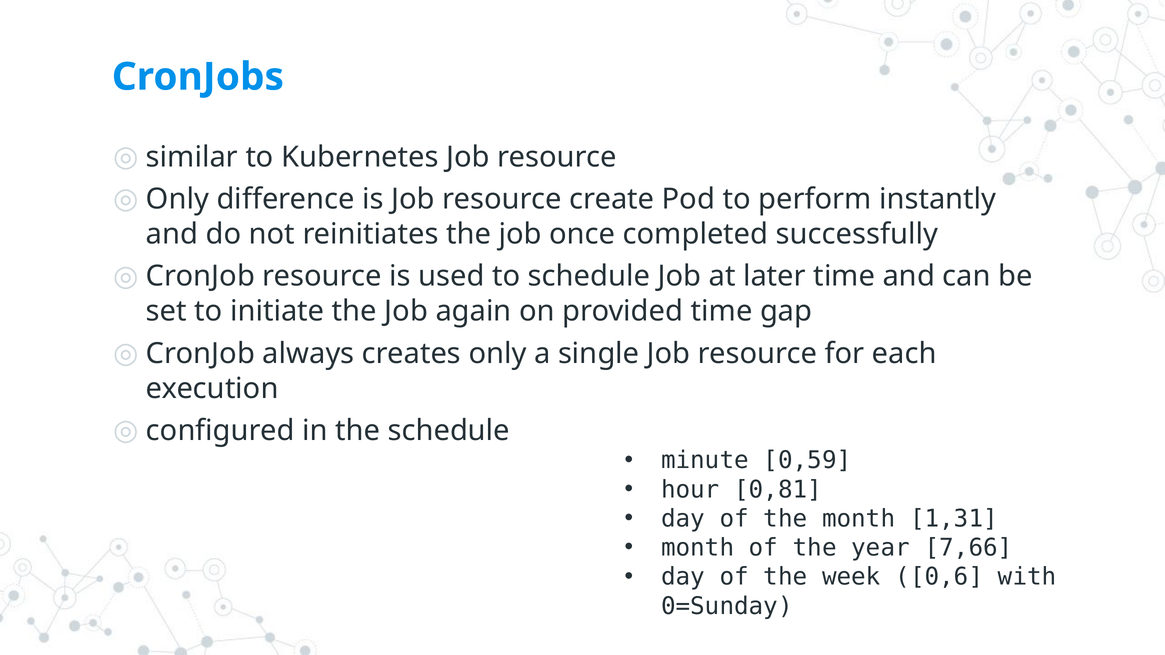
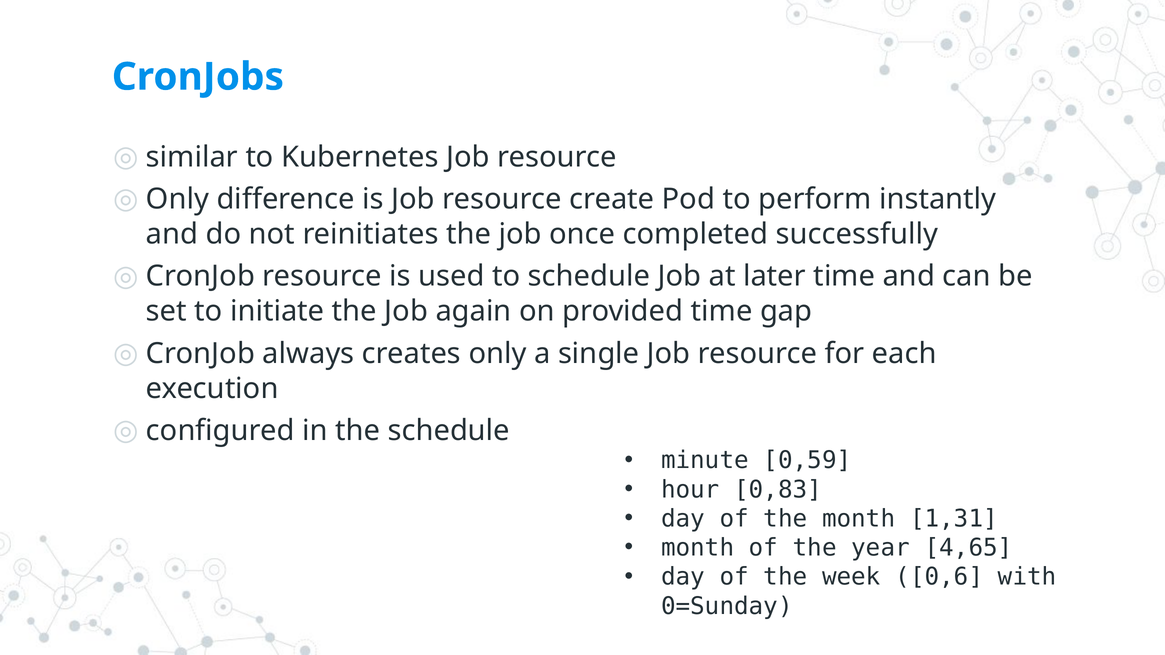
0,81: 0,81 -> 0,83 (778, 490)
7,66: 7,66 -> 4,65 (968, 548)
